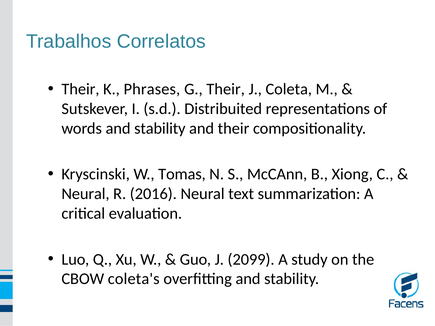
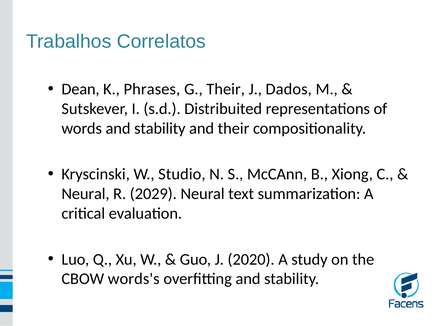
Their: Their -> Dean (80, 89)
Coleta: Coleta -> Dados (289, 89)
Tomas: Tomas -> Studio (182, 174)
2016: 2016 -> 2029 (153, 194)
2099: 2099 -> 2020 (251, 260)
coleta's: coleta's -> words's (134, 279)
